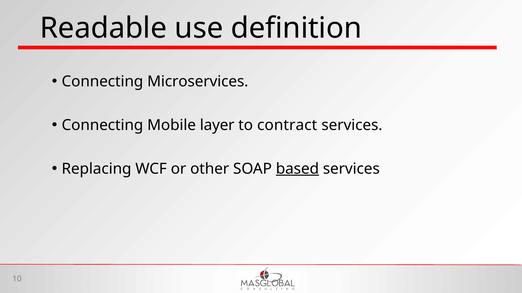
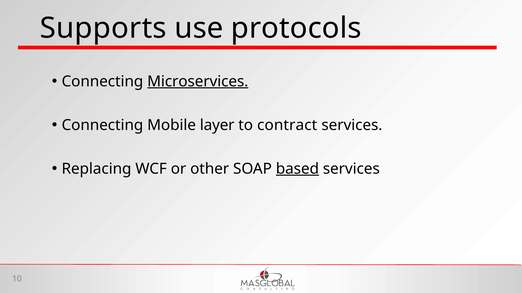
Readable: Readable -> Supports (103, 28)
definition: definition -> protocols (296, 28)
Microservices underline: none -> present (198, 82)
